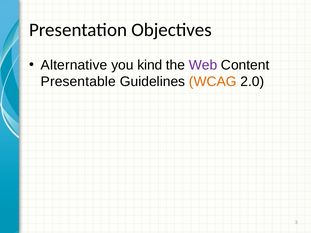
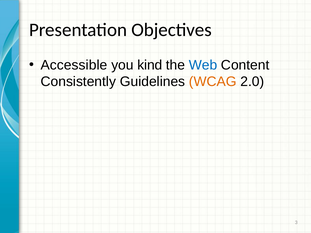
Alternative: Alternative -> Accessible (74, 65)
Web colour: purple -> blue (203, 65)
Presentable: Presentable -> Consistently (78, 82)
